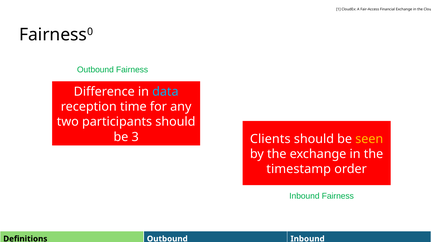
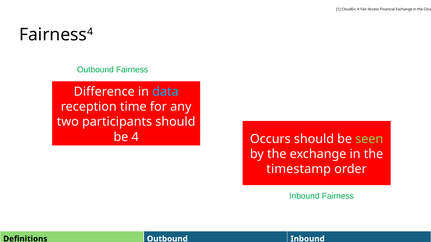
Fairness 0: 0 -> 4 (90, 32)
be 3: 3 -> 4 (135, 137)
Clients: Clients -> Occurs (270, 139)
seen colour: yellow -> light green (369, 139)
